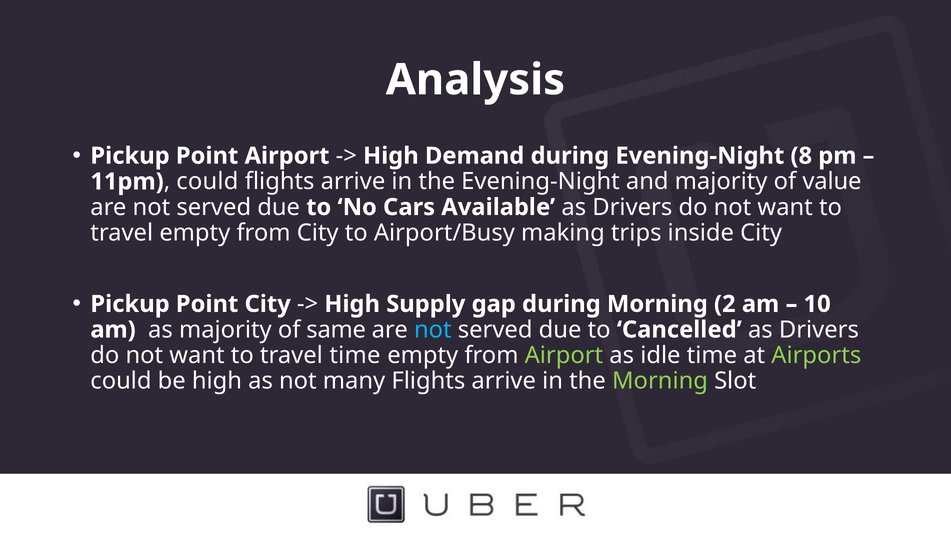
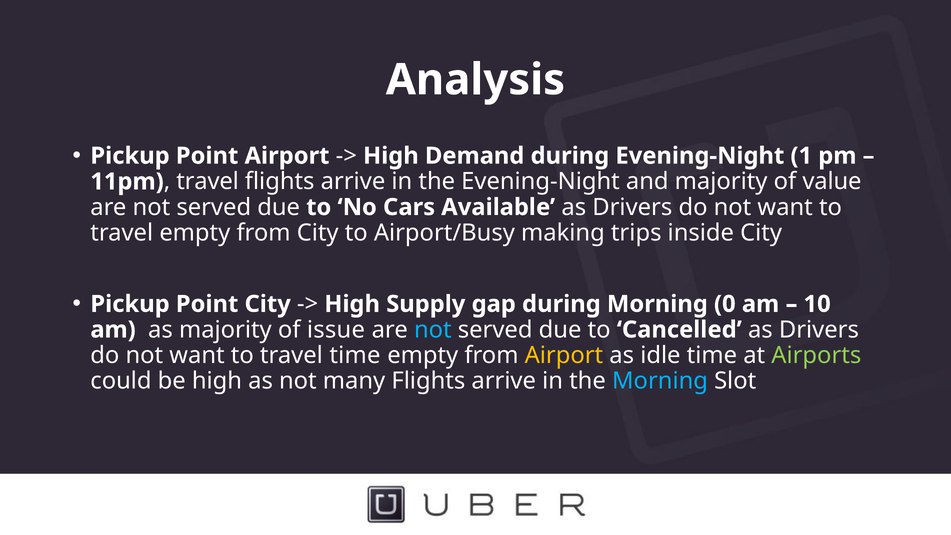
8: 8 -> 1 (801, 156)
could: could -> travel (208, 182)
2: 2 -> 0 (725, 304)
same: same -> issue (336, 330)
Airport colour: light green -> yellow (564, 355)
Morning colour: light green -> light blue (660, 381)
